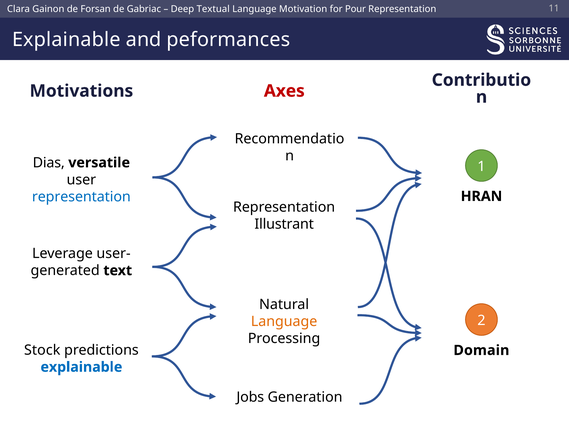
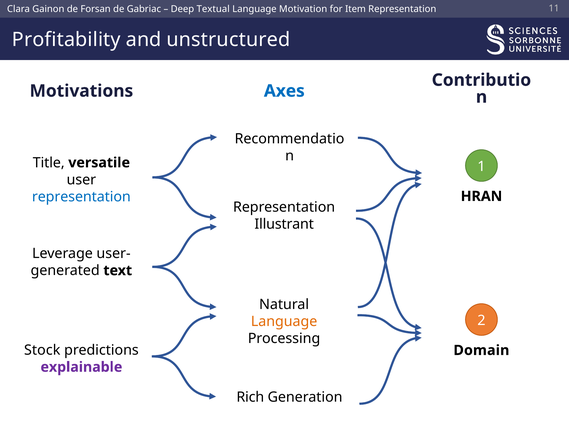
Pour: Pour -> Item (355, 9)
Explainable: Explainable -> Profitability (66, 40)
peformances: peformances -> unstructured (228, 40)
Axes colour: red -> blue (284, 91)
Dias: Dias -> Title (49, 163)
explainable colour: blue -> purple (81, 367)
Jobs: Jobs -> Rich (250, 397)
